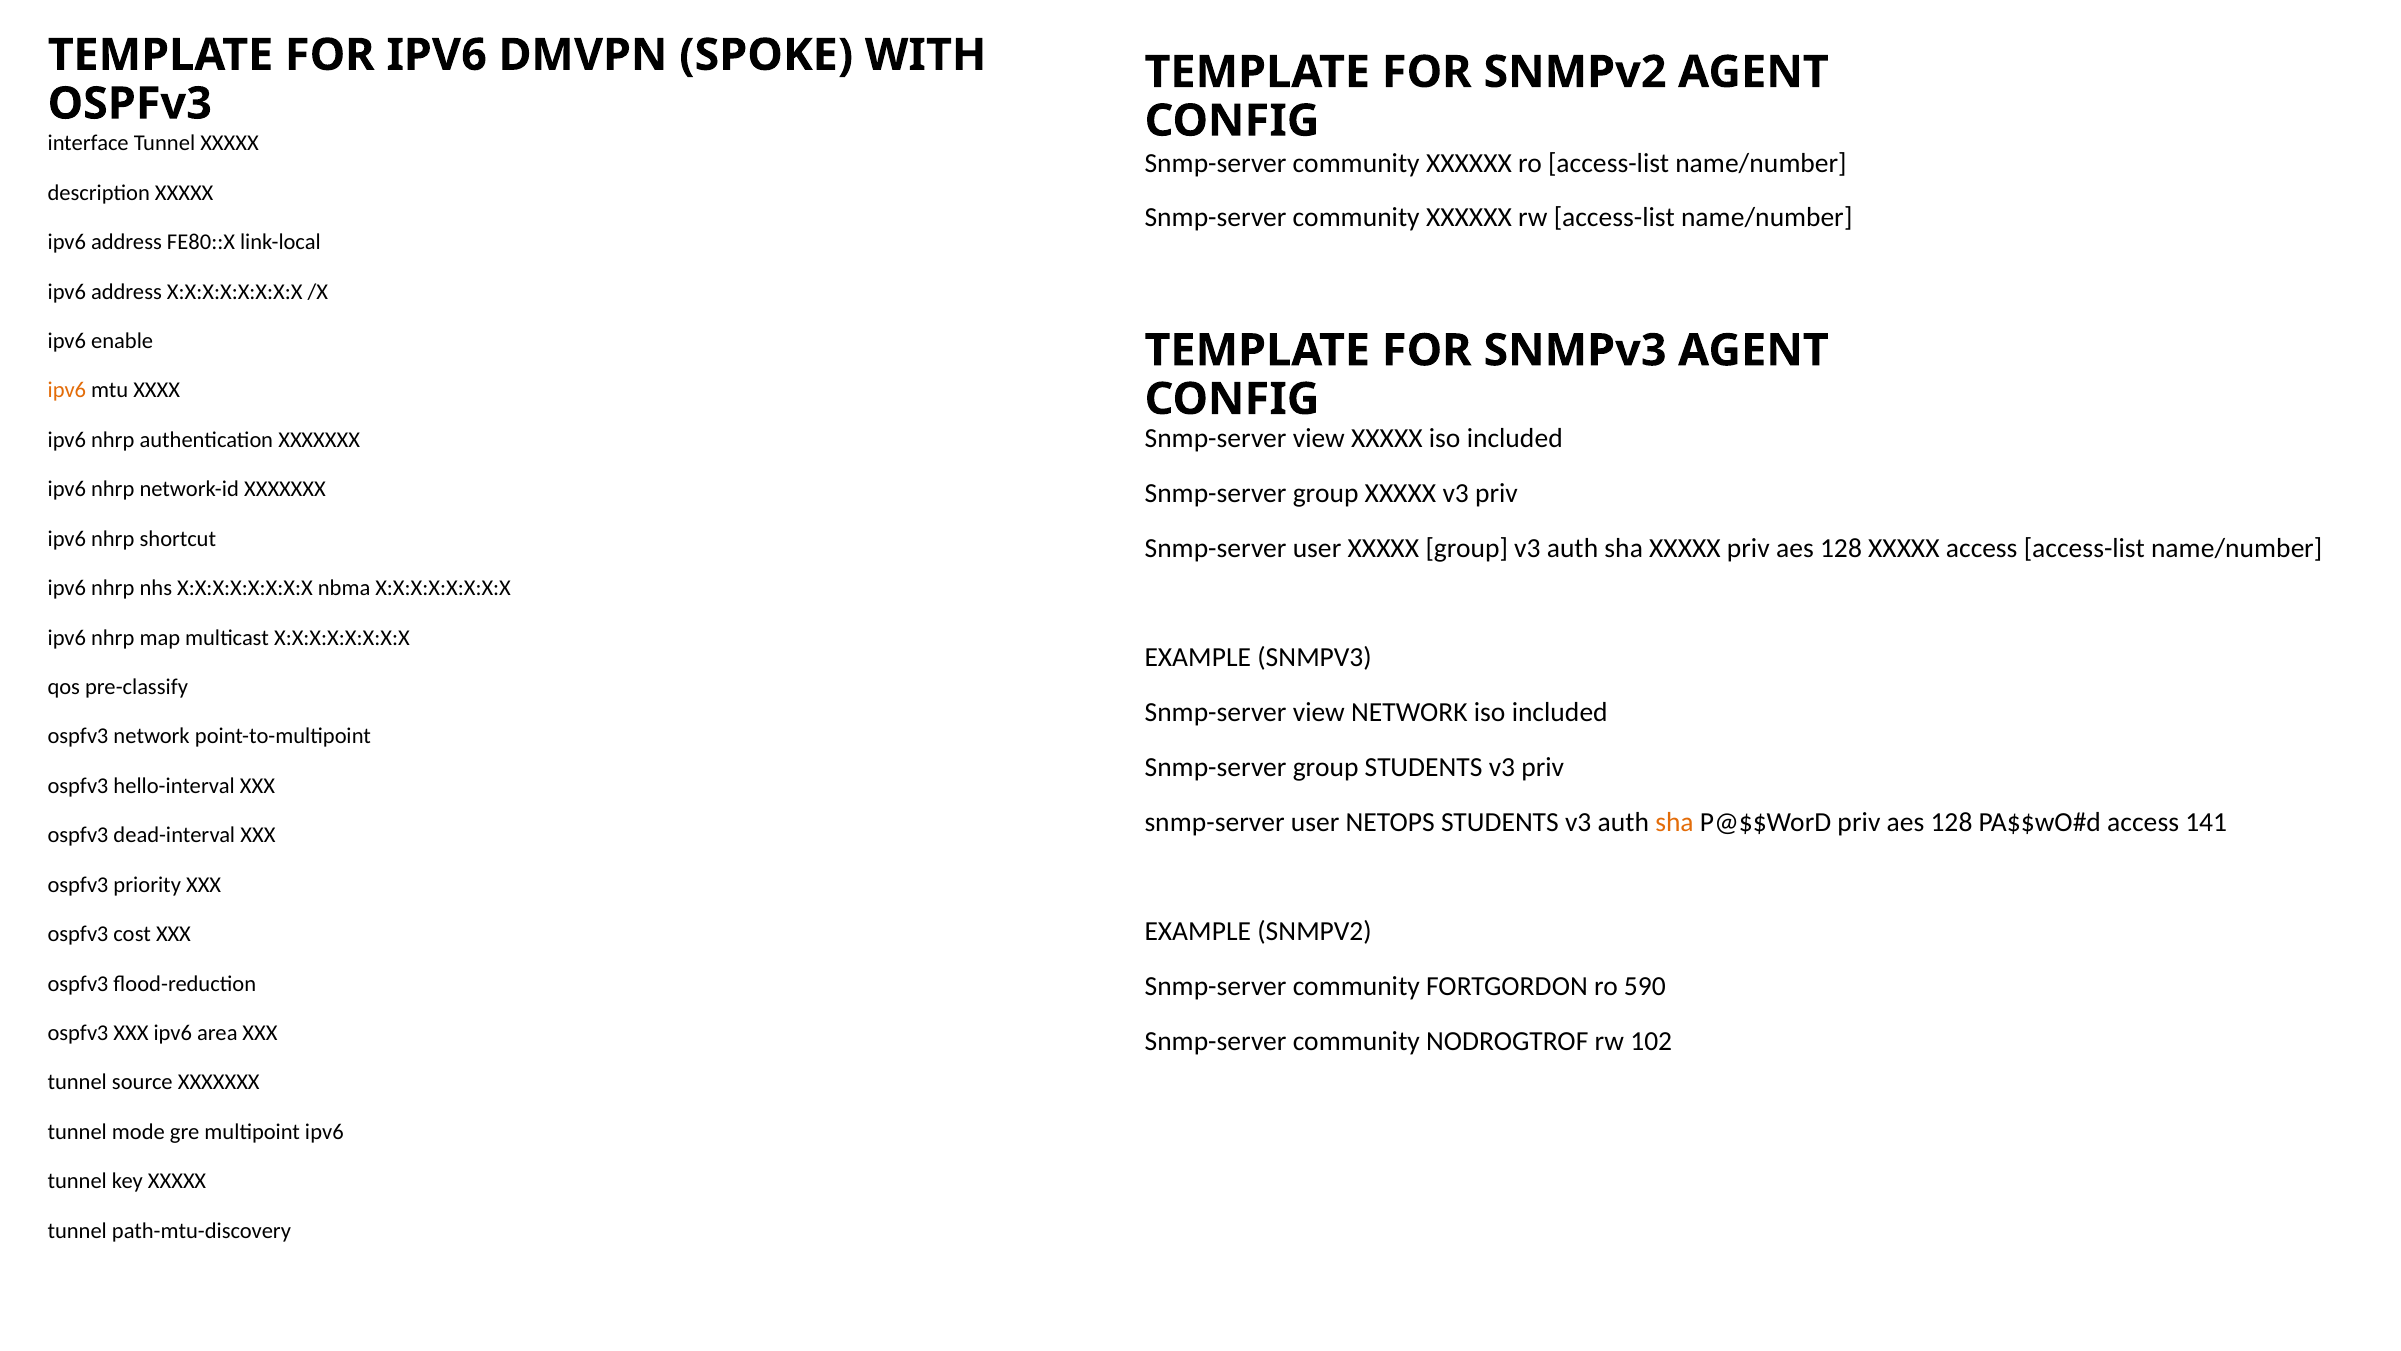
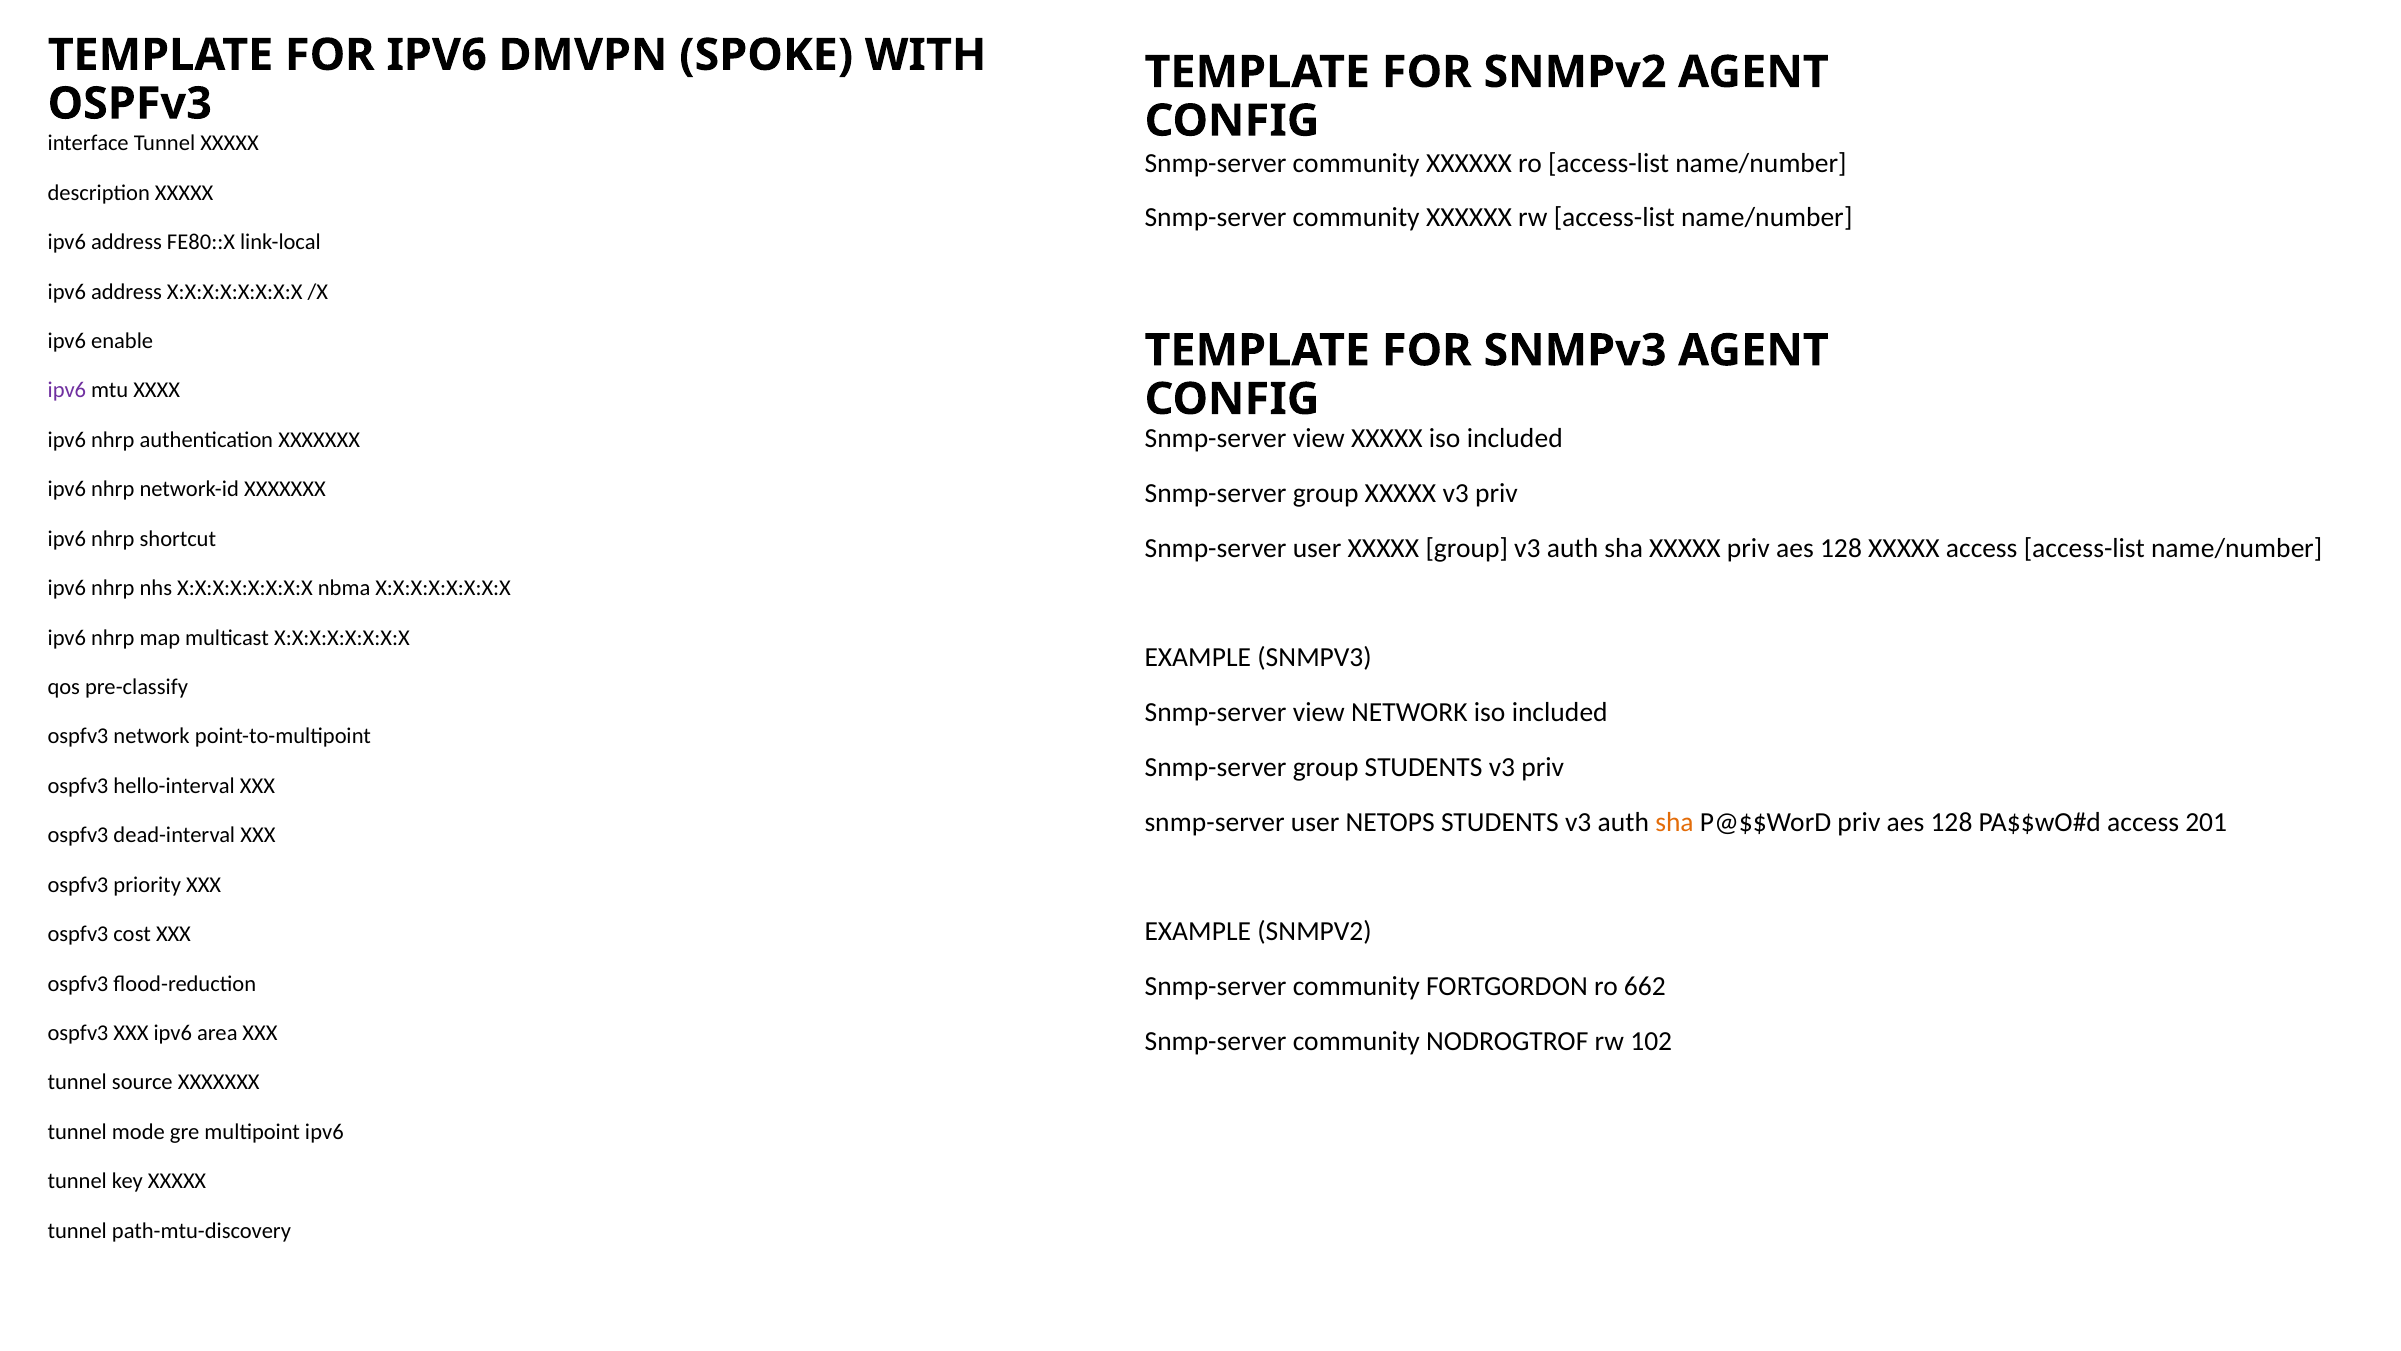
ipv6 colour: orange -> purple (67, 390)
141: 141 -> 201 (2206, 822)
590: 590 -> 662 (1645, 986)
